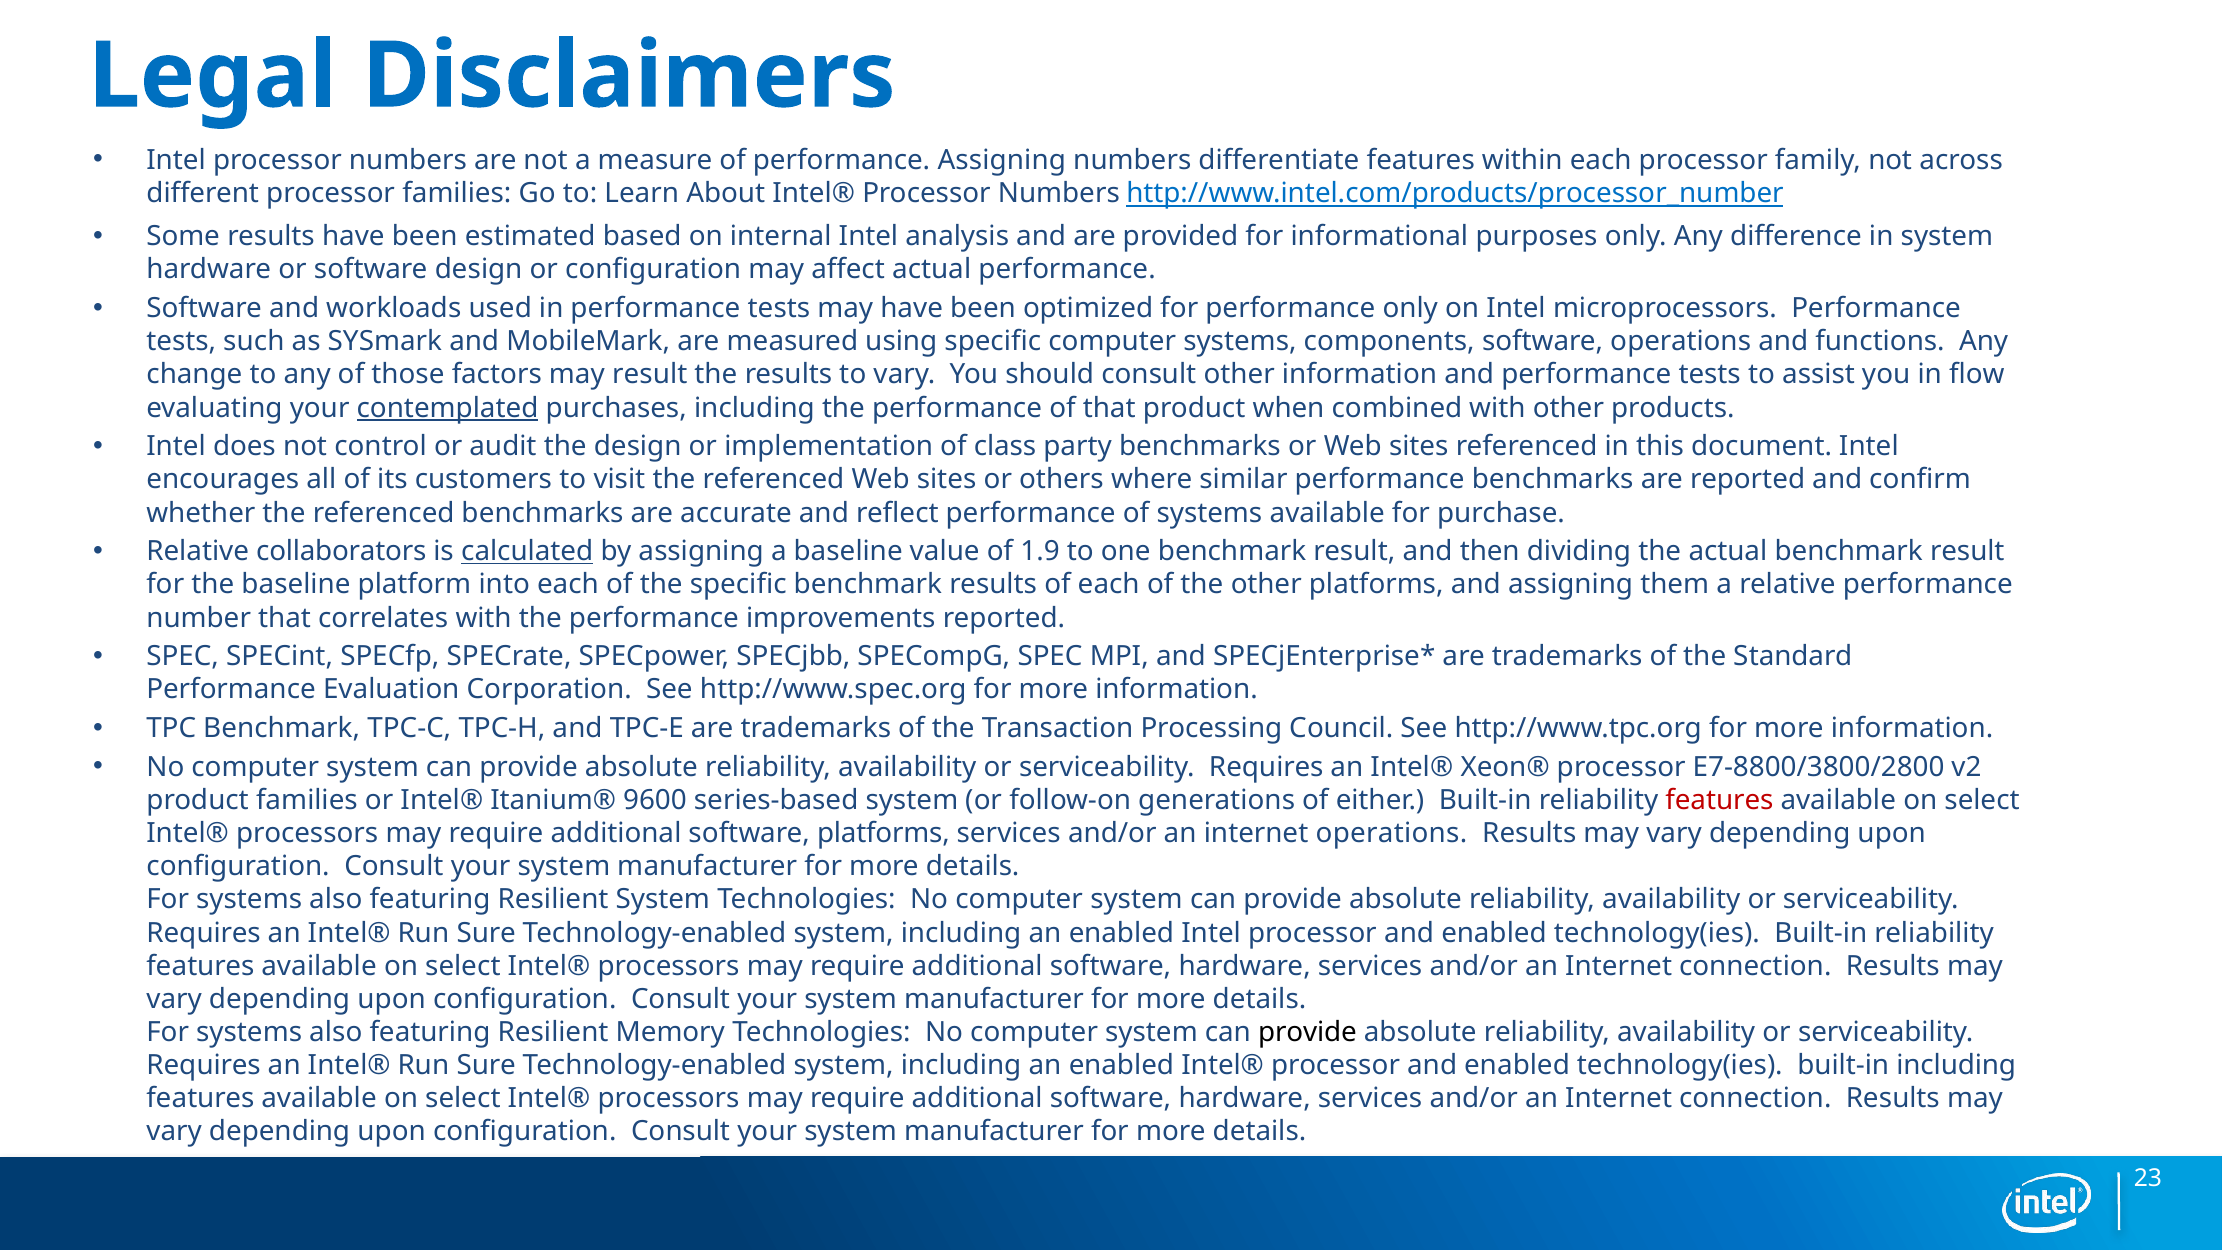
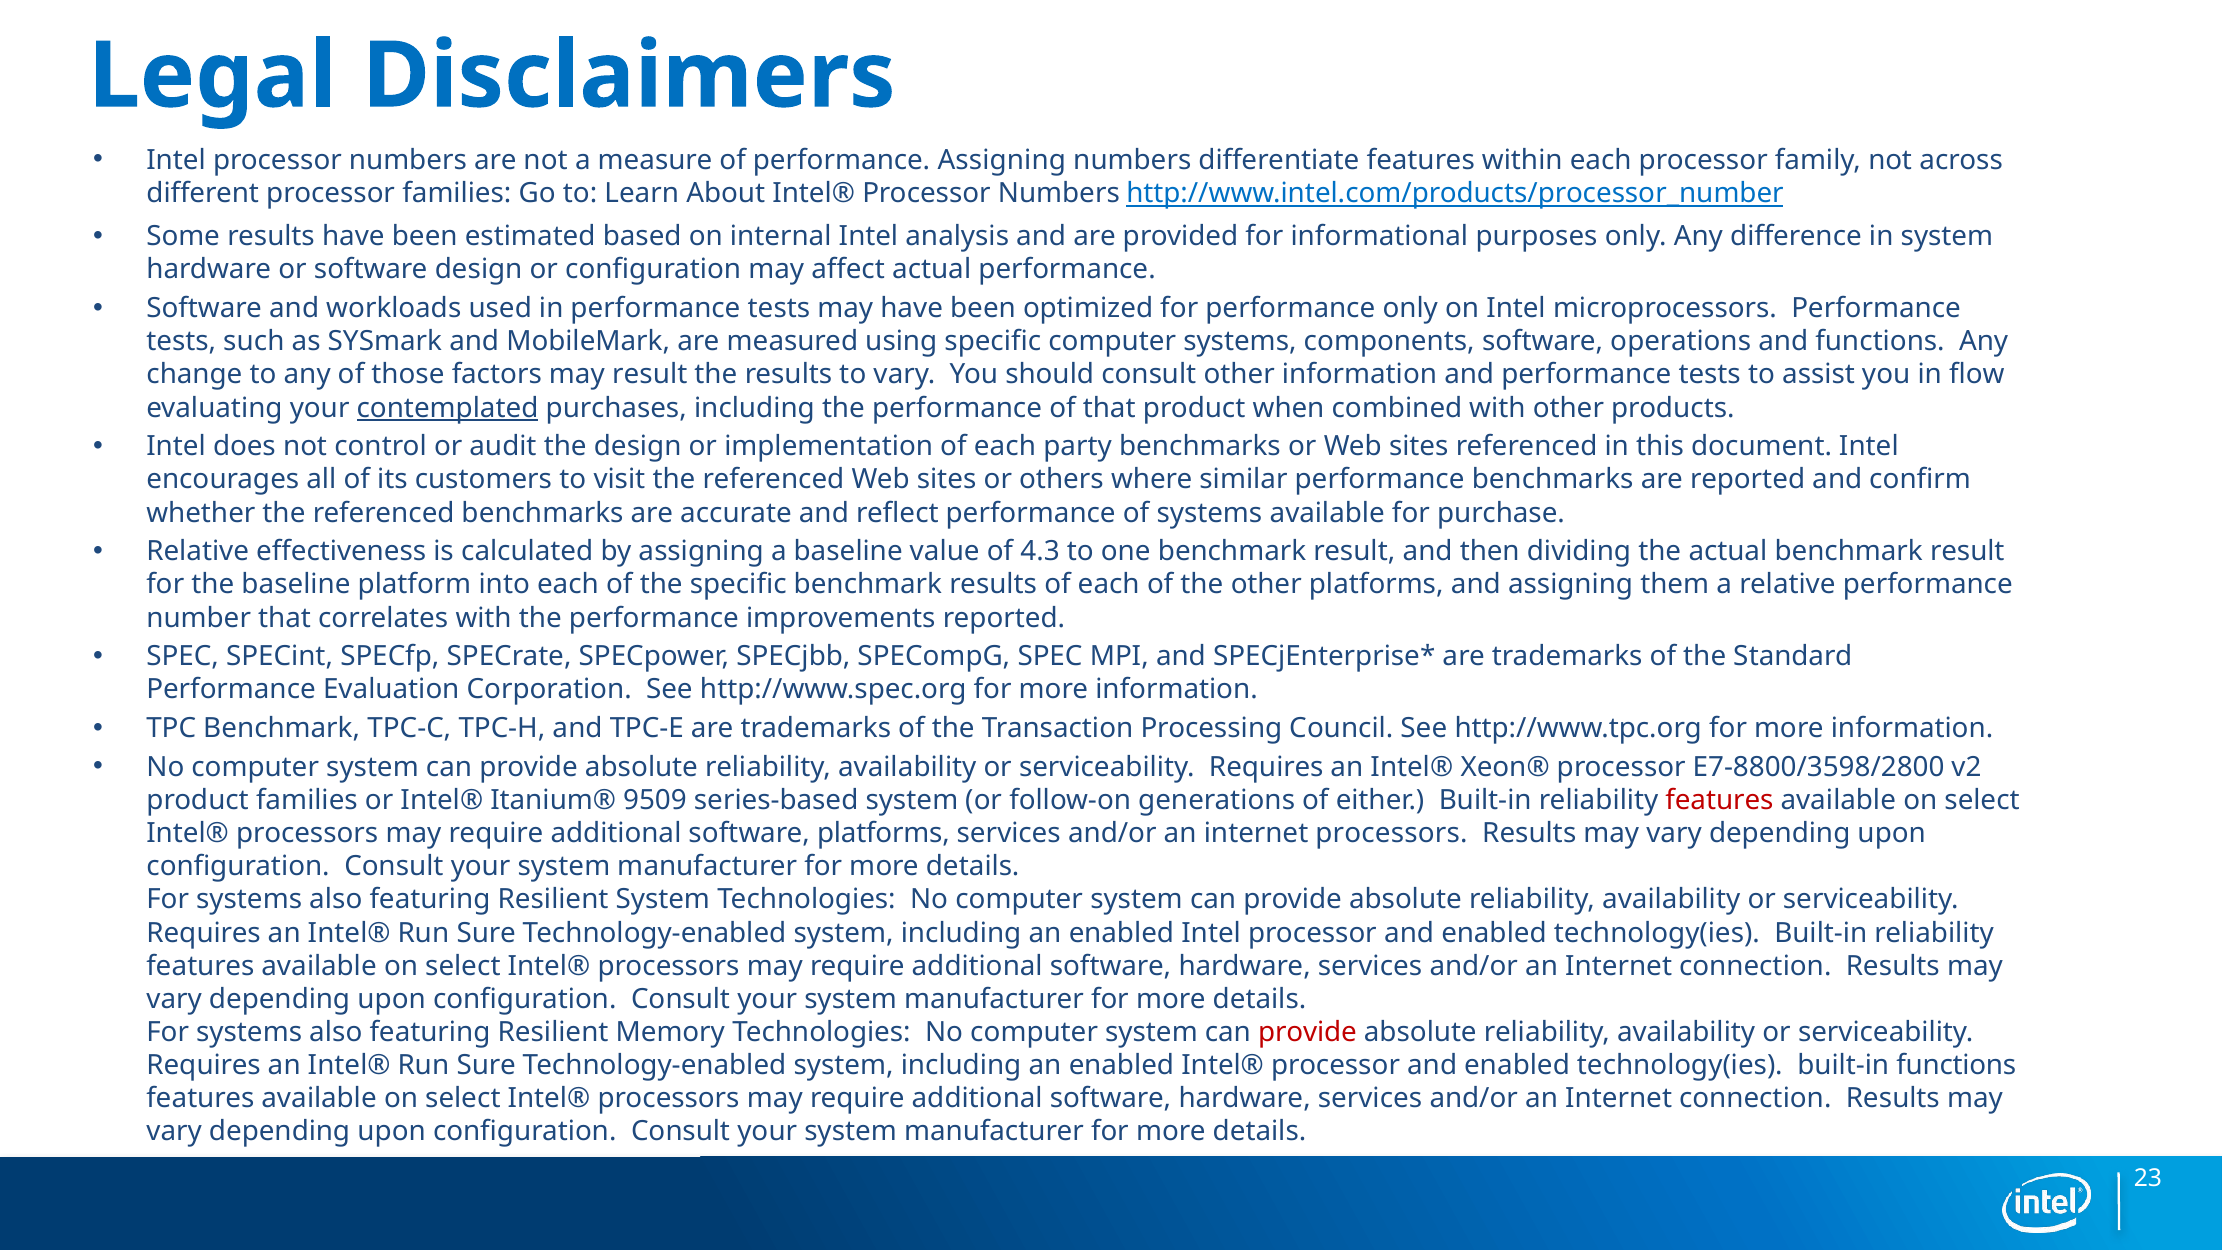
implementation of class: class -> each (1005, 447)
collaborators: collaborators -> effectiveness (341, 552)
calculated underline: present -> none (527, 552)
1.9: 1.9 -> 4.3 (1040, 552)
E7-8800/3800/2800: E7-8800/3800/2800 -> E7-8800/3598/2800 (1819, 767)
9600: 9600 -> 9509 (655, 800)
internet operations: operations -> processors (1392, 833)
provide colour: black -> red (1308, 1032)
built-in including: including -> functions (1956, 1065)
